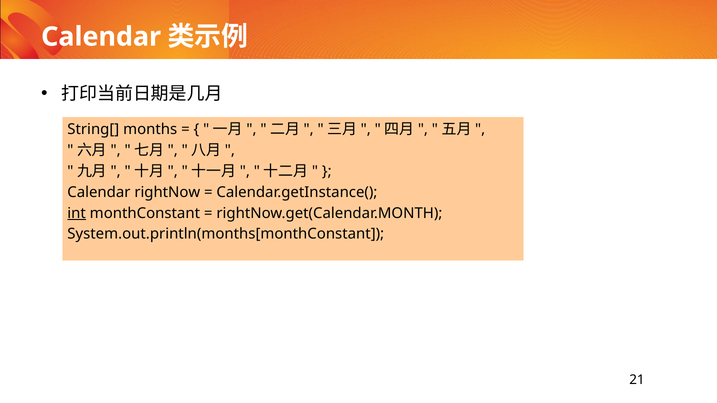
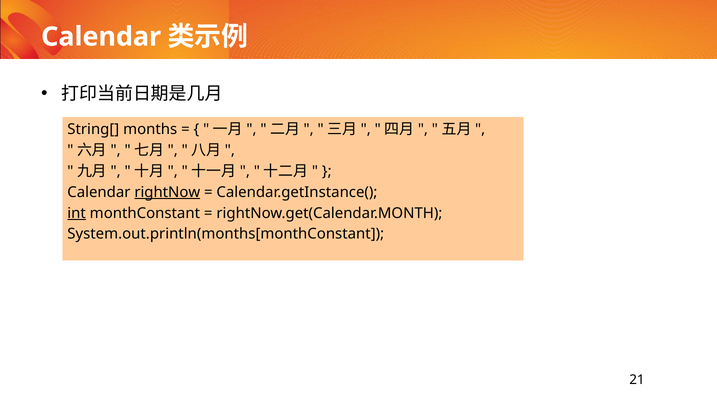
rightNow underline: none -> present (167, 192)
